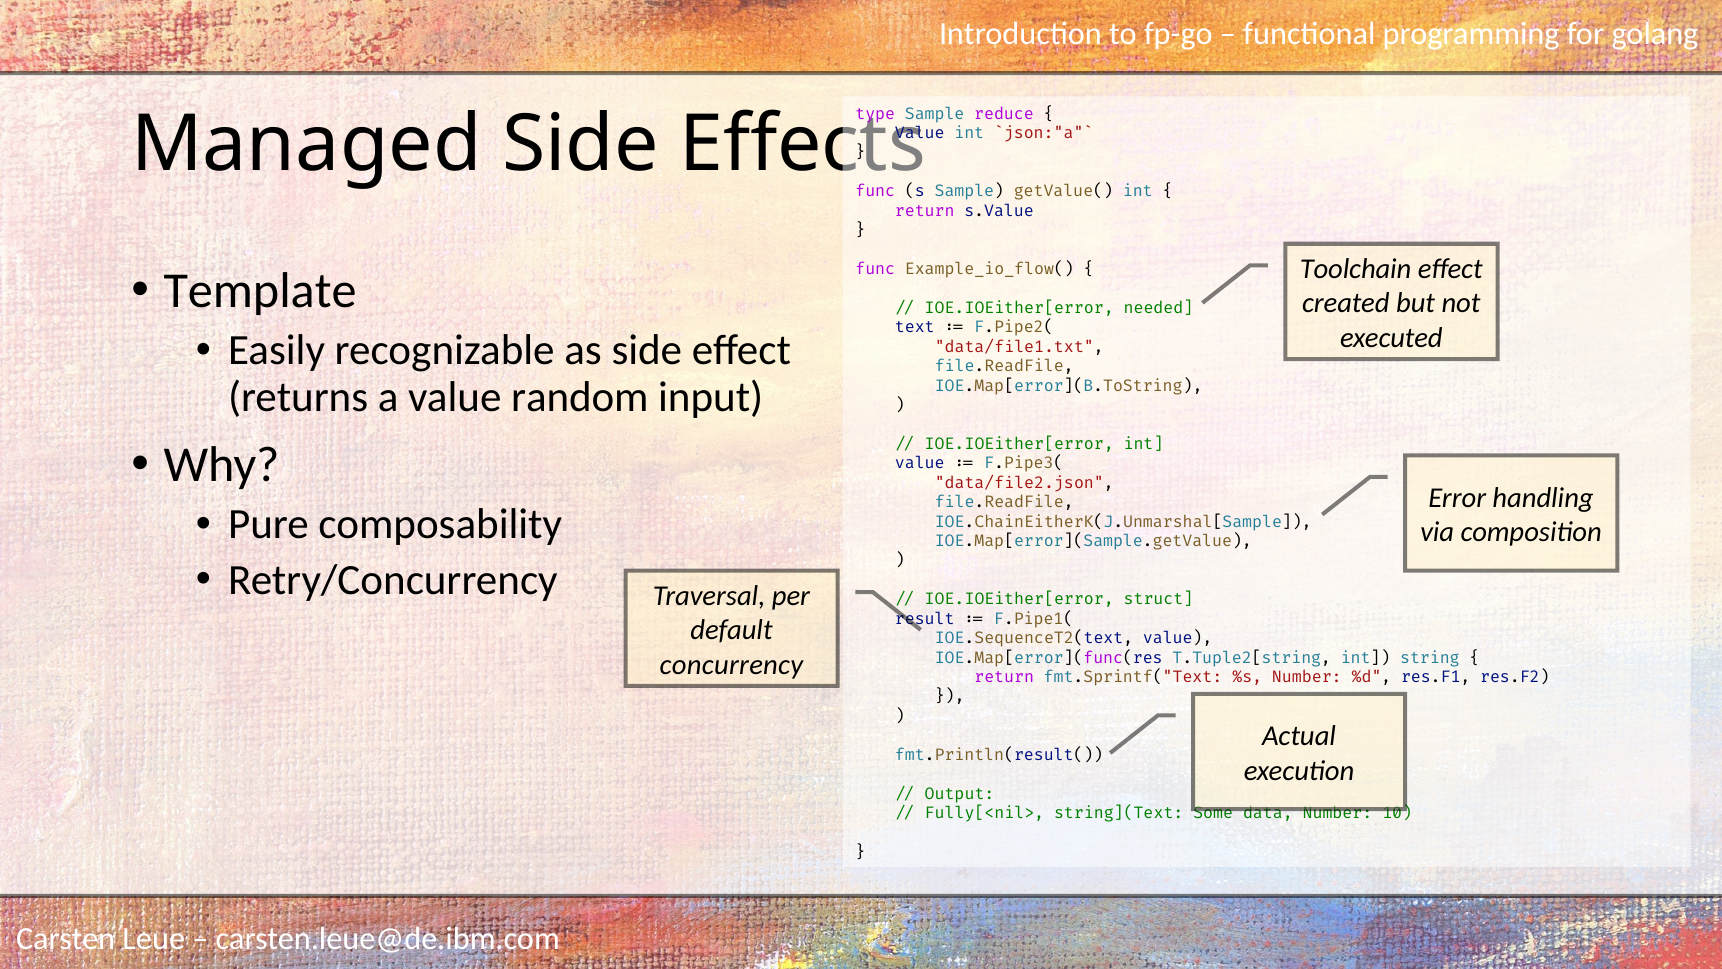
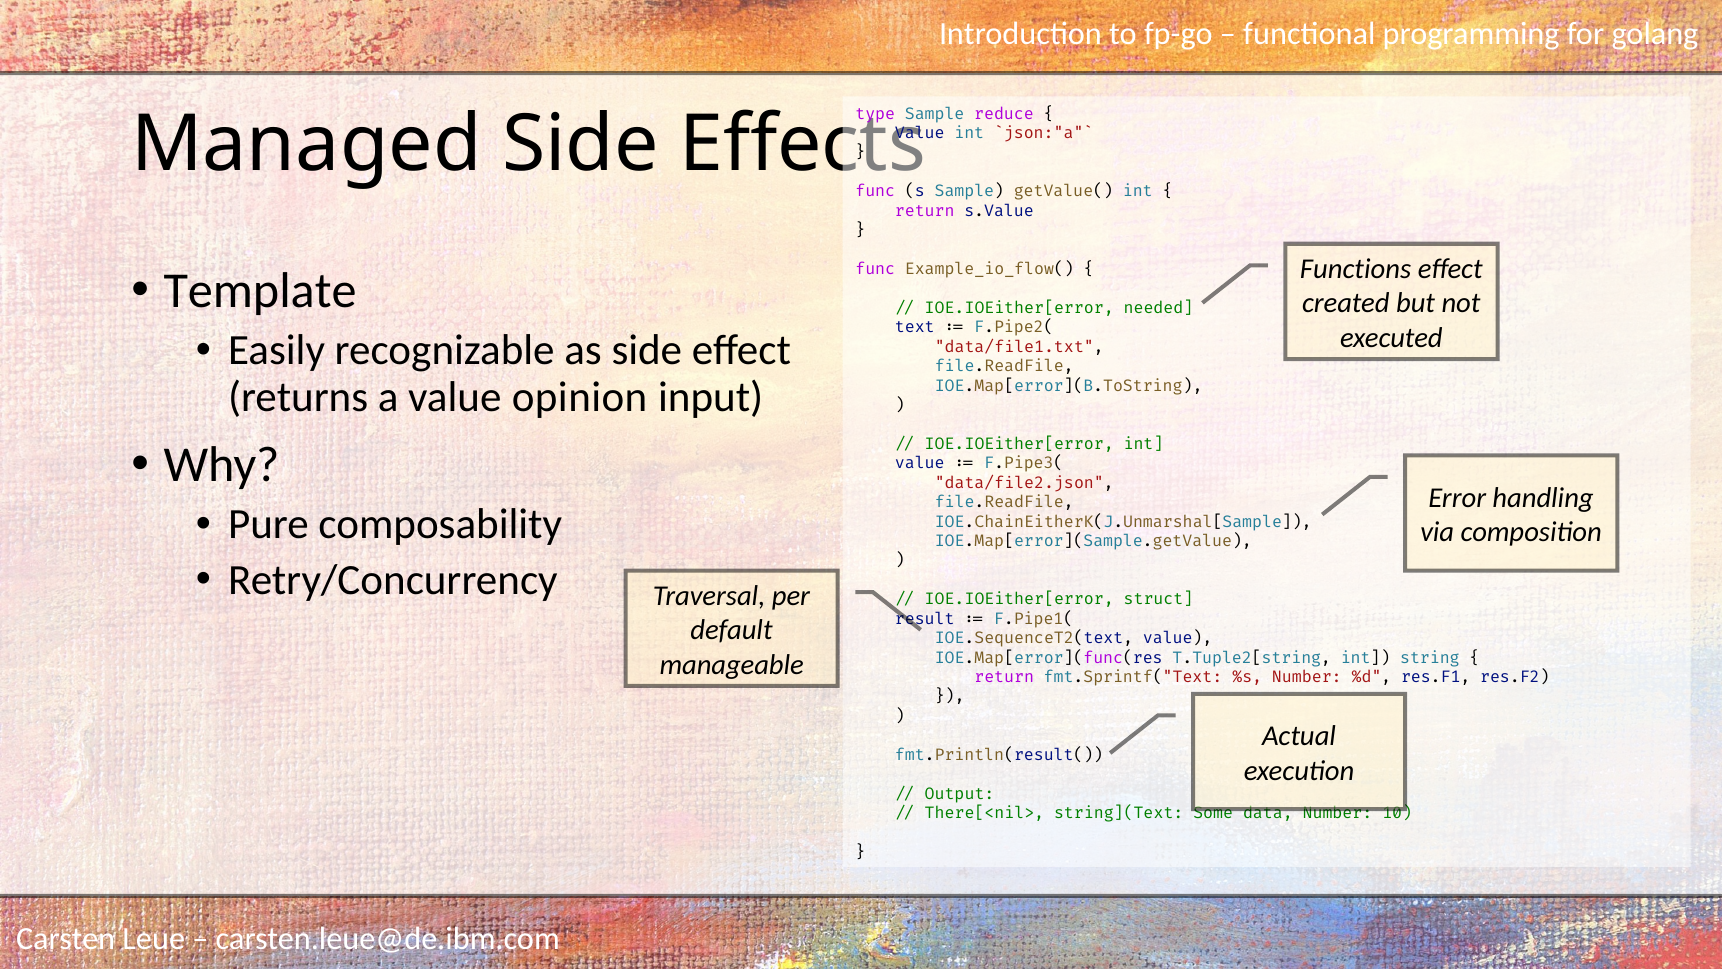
Toolchain: Toolchain -> Functions (1356, 269)
random: random -> opinion (580, 397)
concurrency: concurrency -> manageable (732, 664)
Fully[<nil>: Fully[<nil> -> There[<nil> (984, 813)
